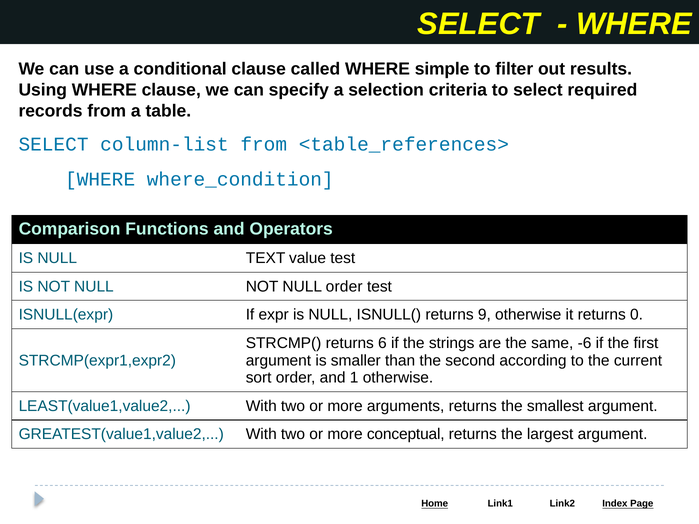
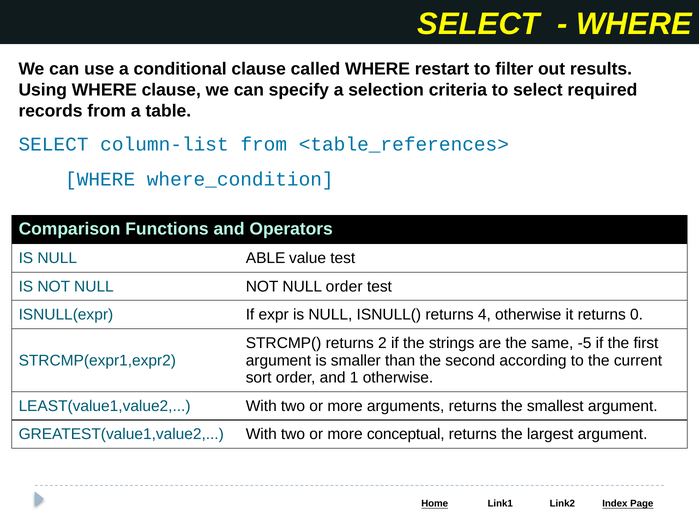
simple: simple -> restart (442, 69)
TEXT: TEXT -> ABLE (266, 258)
9: 9 -> 4 (484, 315)
6: 6 -> 2 (382, 343)
-6: -6 -> -5 (585, 343)
